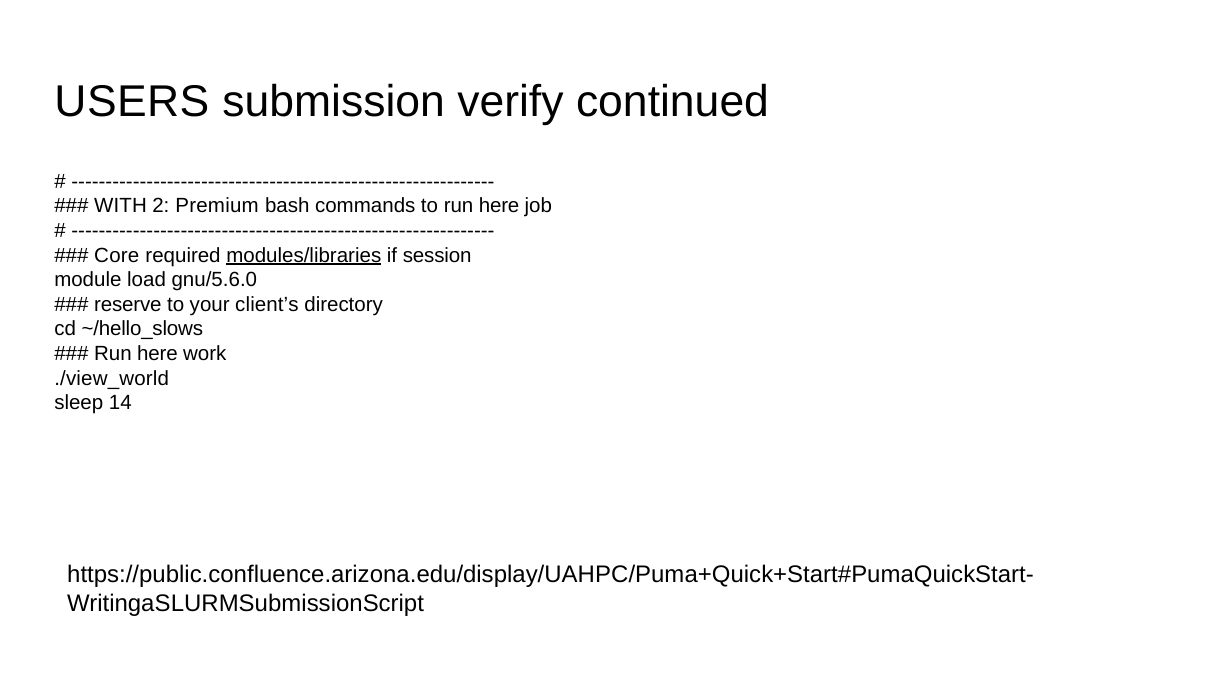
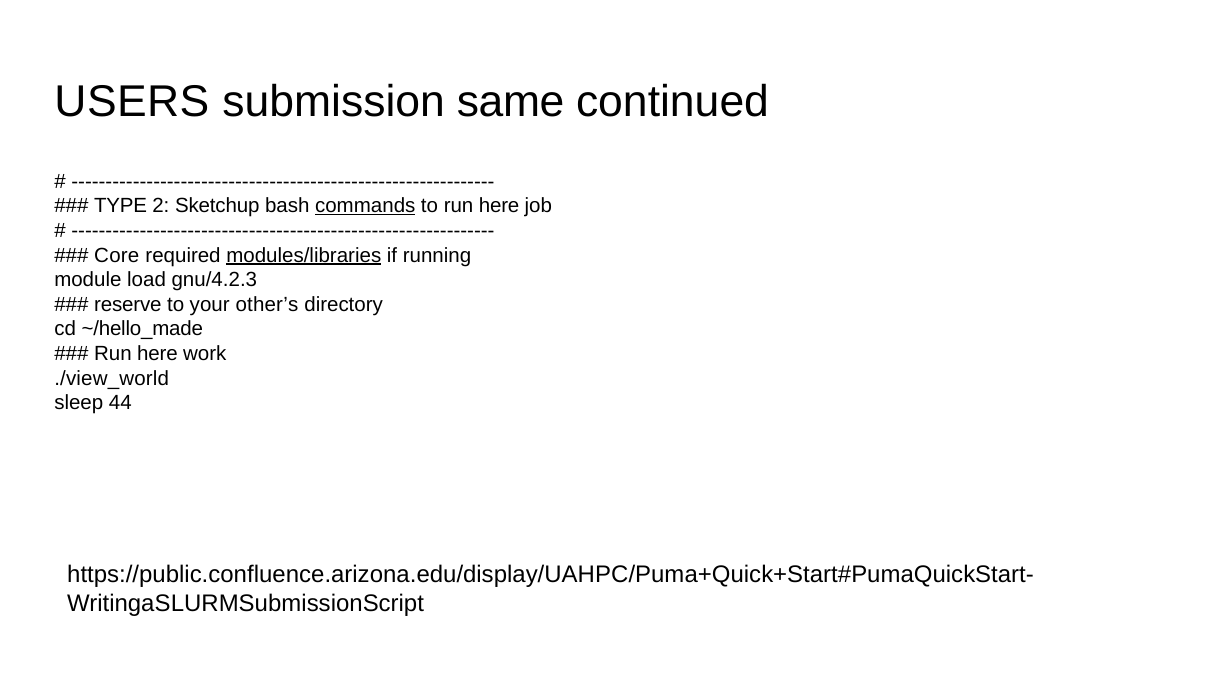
verify: verify -> same (511, 102)
WITH: WITH -> TYPE (121, 206)
Premium: Premium -> Sketchup (217, 206)
commands underline: none -> present (365, 206)
session: session -> running (437, 255)
gnu/5.6.0: gnu/5.6.0 -> gnu/4.2.3 (214, 280)
client’s: client’s -> other’s (267, 305)
~/hello_slows: ~/hello_slows -> ~/hello_made (142, 329)
14: 14 -> 44 (120, 403)
